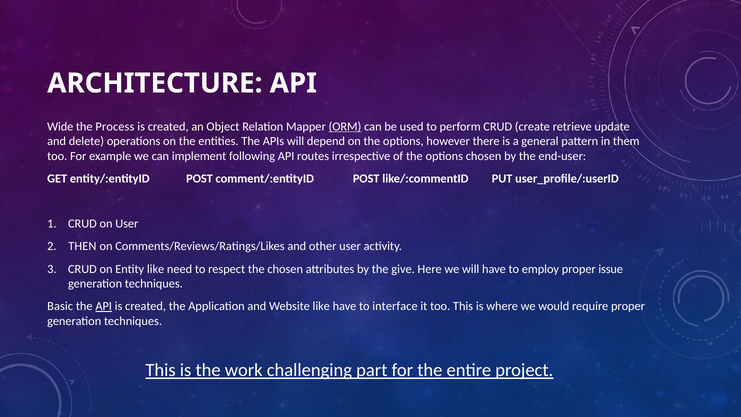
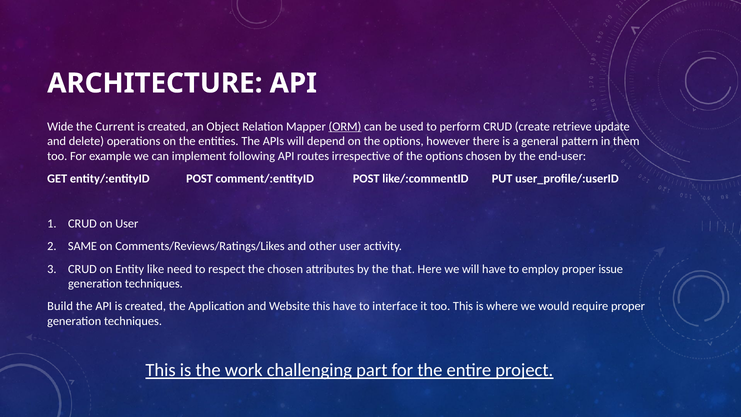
Process: Process -> Current (115, 127)
THEN: THEN -> SAME (82, 246)
give: give -> that (403, 269)
Basic: Basic -> Build (60, 306)
API underline: present -> none (104, 306)
Website like: like -> this (321, 306)
